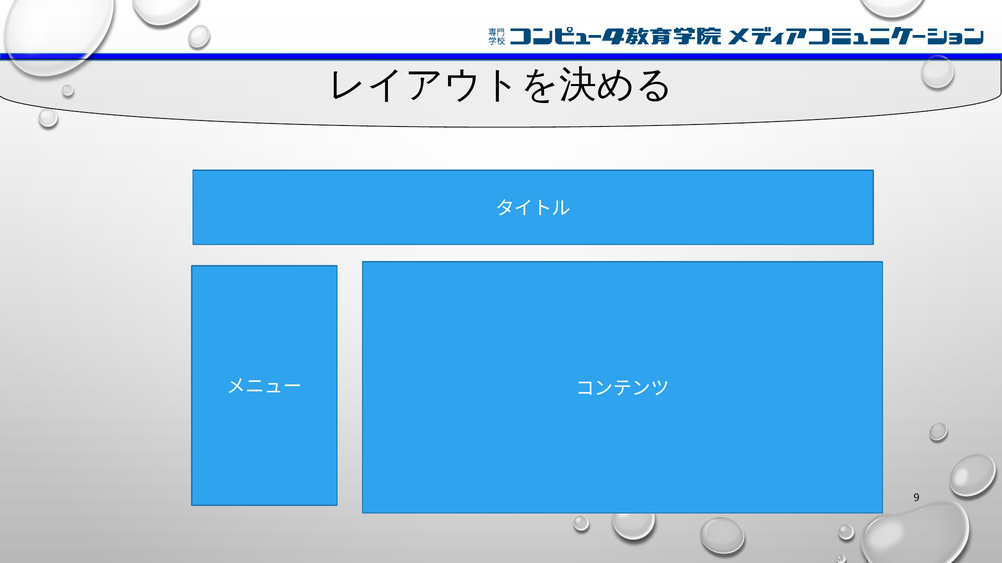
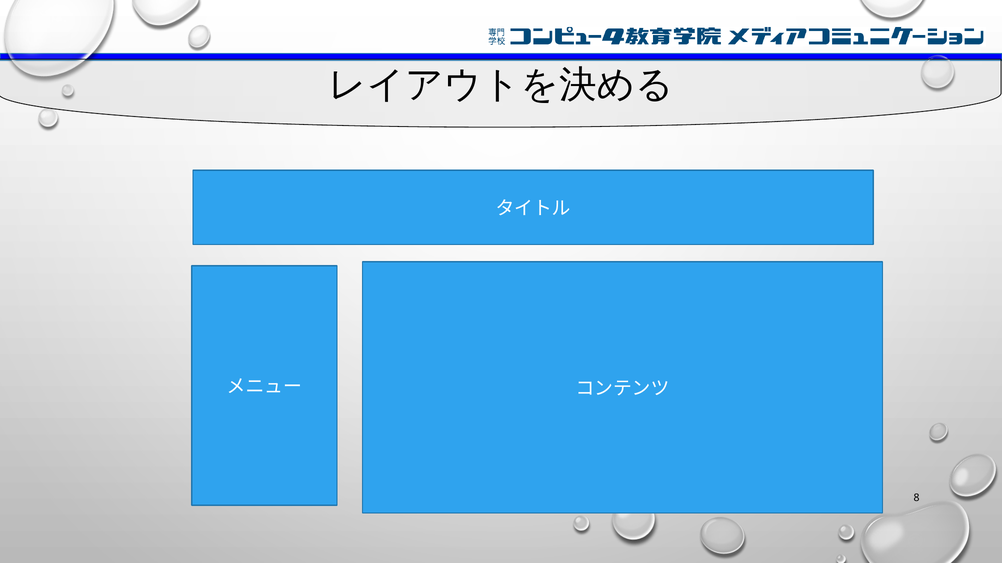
9: 9 -> 8 (916, 498)
